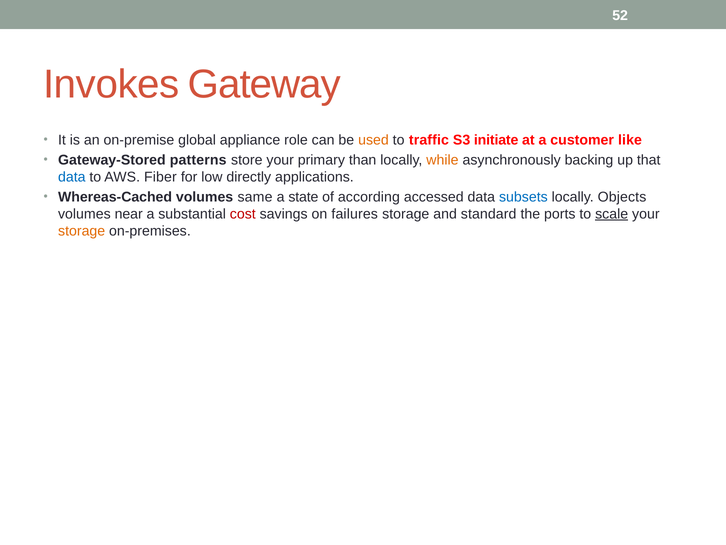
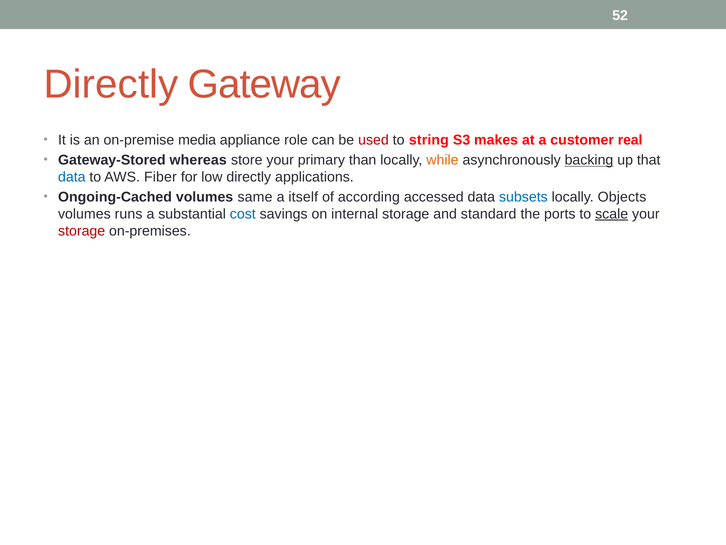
Invokes: Invokes -> Directly (111, 85)
global: global -> media (197, 140)
used colour: orange -> red (373, 140)
traffic: traffic -> string (429, 140)
initiate: initiate -> makes (496, 140)
like: like -> real (630, 140)
patterns: patterns -> whereas (198, 160)
backing underline: none -> present (589, 160)
Whereas-Cached: Whereas-Cached -> Ongoing-Cached (115, 197)
state: state -> itself (303, 197)
near: near -> runs (129, 214)
cost colour: red -> blue (243, 214)
failures: failures -> internal (355, 214)
storage colour: orange -> red (82, 231)
